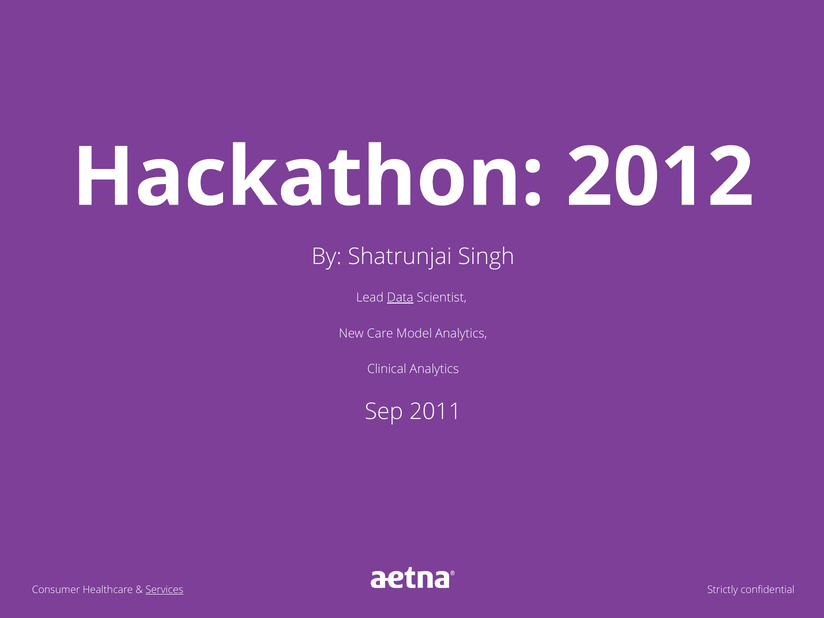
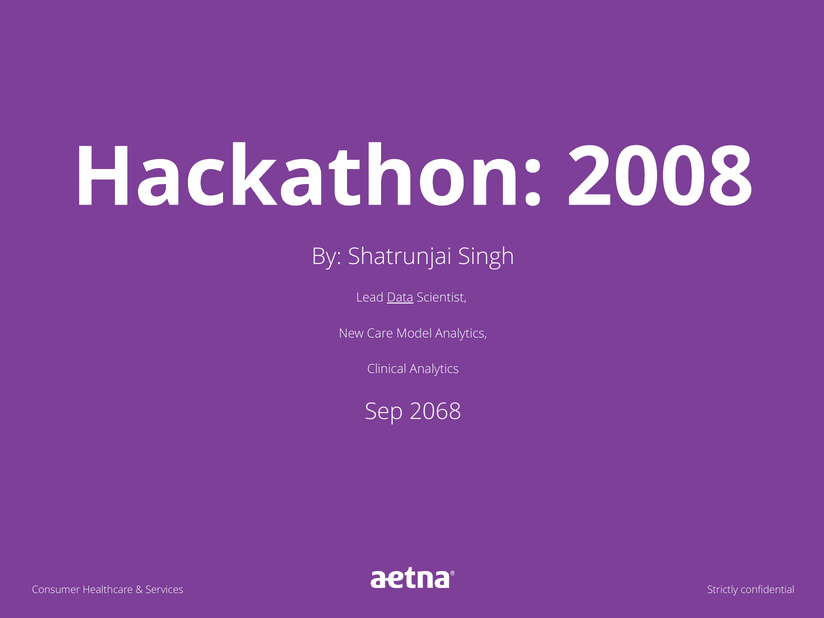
2012: 2012 -> 2008 (660, 178)
2011: 2011 -> 2068 (435, 412)
Services underline: present -> none (164, 590)
